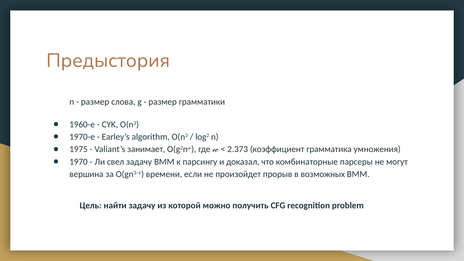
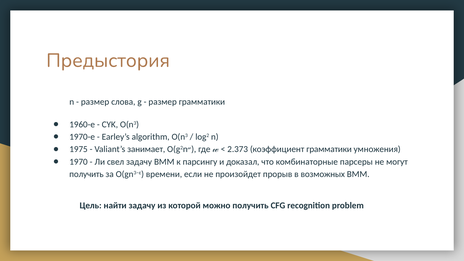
коэффициент грамматика: грамматика -> грамматики (329, 149)
вершина: вершина -> получить (86, 174)
